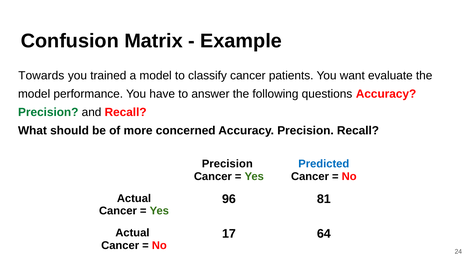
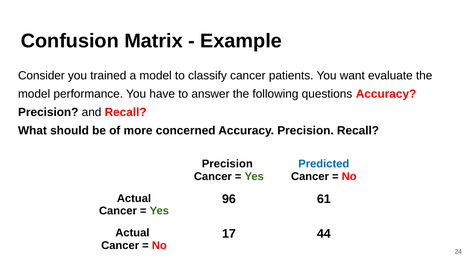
Towards: Towards -> Consider (41, 75)
Precision colour: green -> black (48, 112)
81: 81 -> 61 (324, 199)
64: 64 -> 44 (324, 234)
